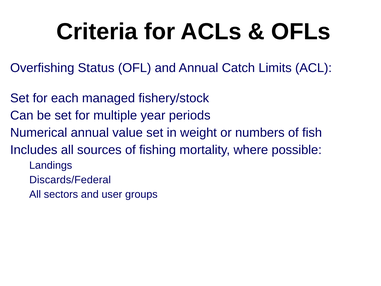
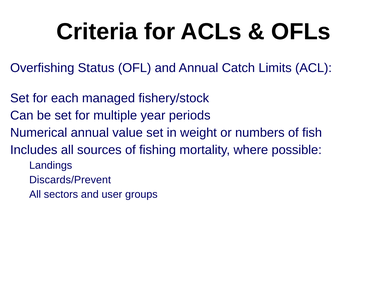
Discards/Federal: Discards/Federal -> Discards/Prevent (70, 180)
